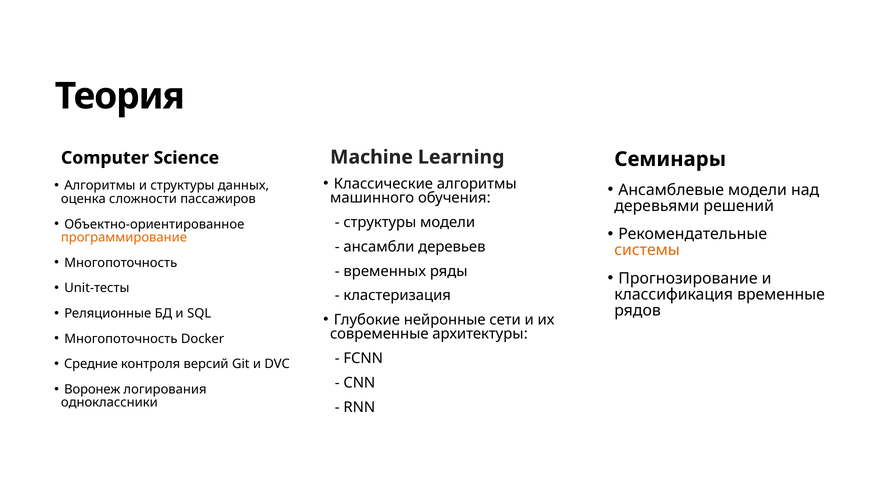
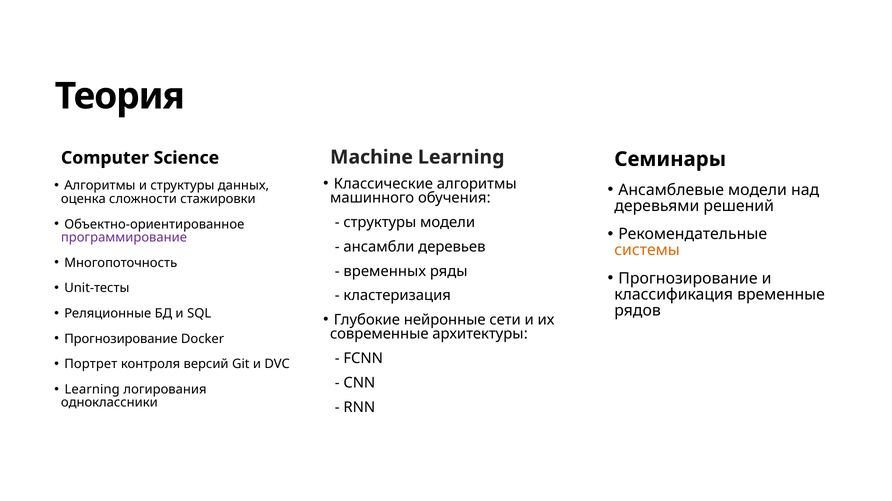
пассажиров: пассажиров -> стажировки (218, 199)
программирование colour: orange -> purple (124, 238)
Многопоточность: Многопоточность -> Прогнозирование (121, 339)
Средние: Средние -> Портрет (91, 365)
Воронеж: Воронеж -> Learning (92, 390)
